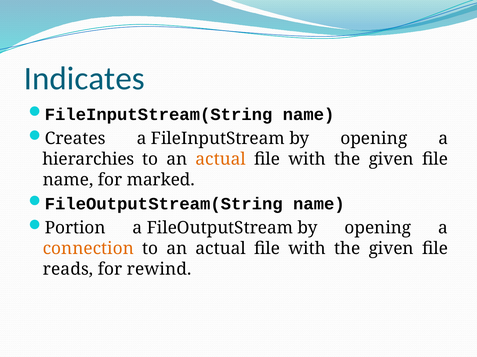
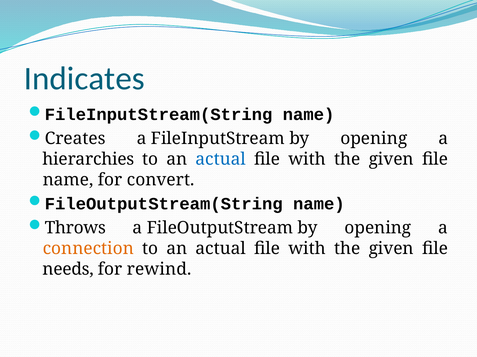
actual colour: orange -> blue (221, 160)
marked: marked -> convert (161, 180)
Portion: Portion -> Throws (75, 228)
reads: reads -> needs (68, 270)
